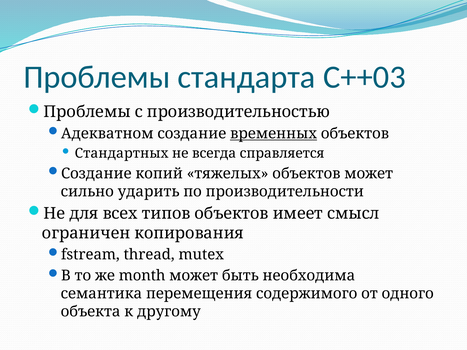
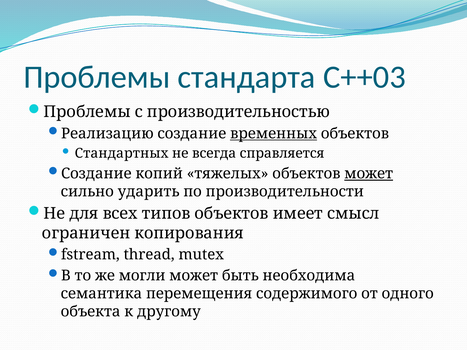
Адекватном: Адекватном -> Реализацию (107, 134)
может underline: none -> present (369, 174)
month: month -> могли (142, 276)
